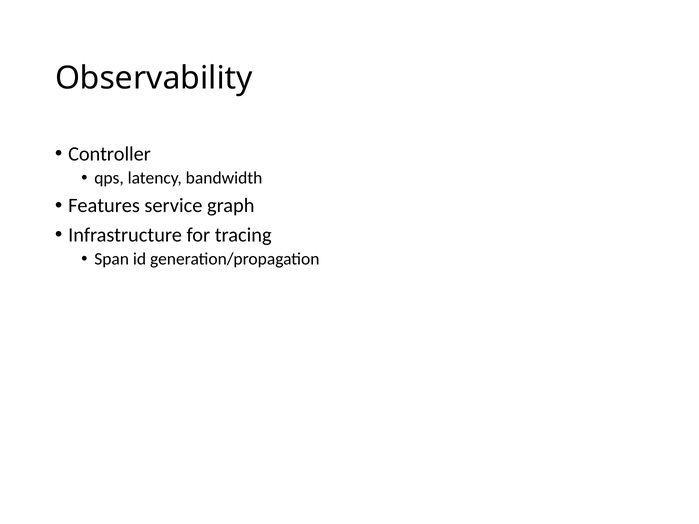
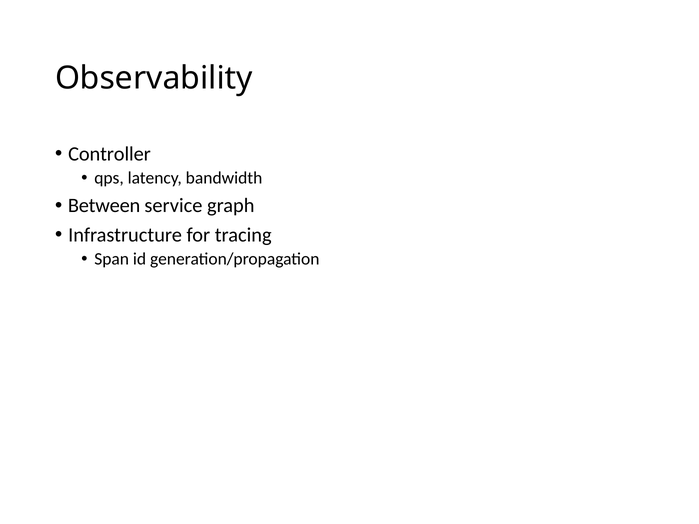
Features: Features -> Between (104, 206)
